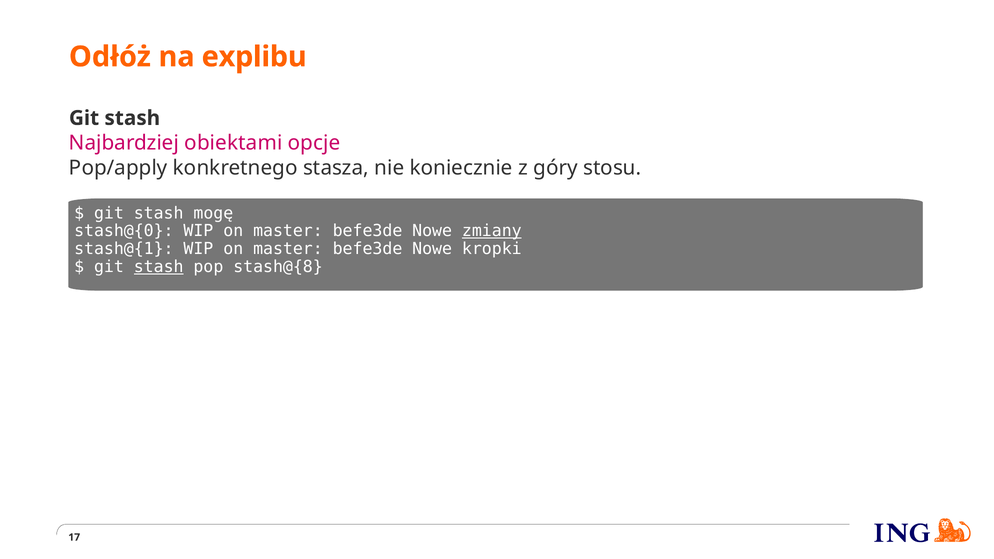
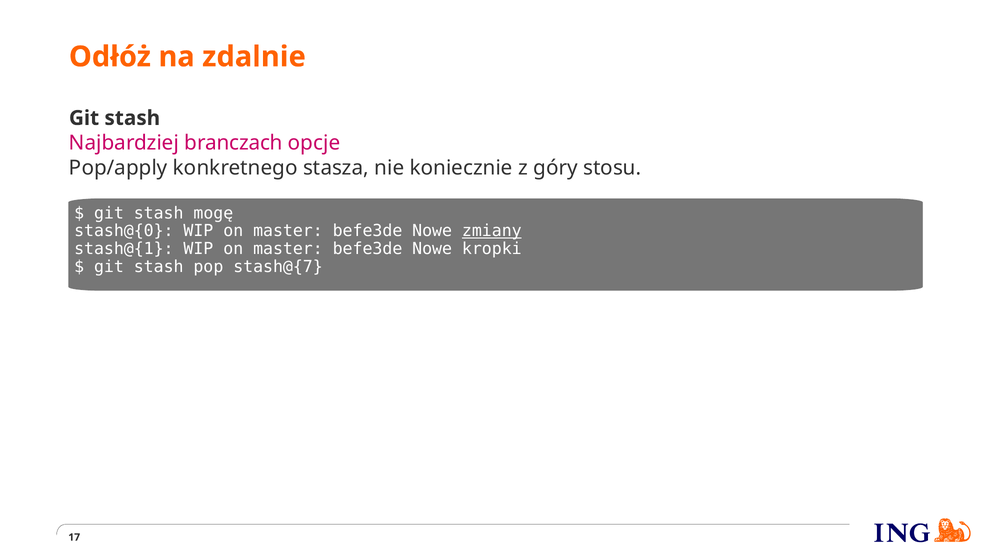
explibu: explibu -> zdalnie (254, 57)
obiektami: obiektami -> branczach (234, 143)
stash underline: present -> none (159, 267)
stash@{8: stash@{8 -> stash@{7 (278, 267)
